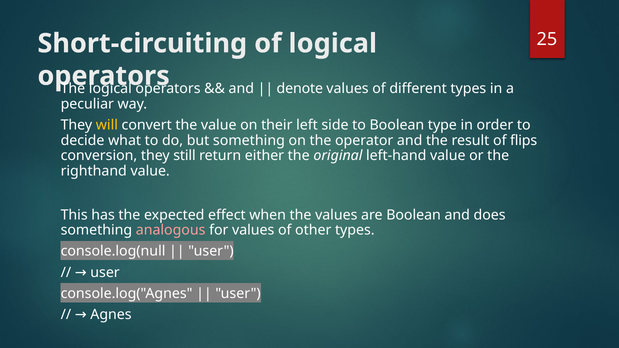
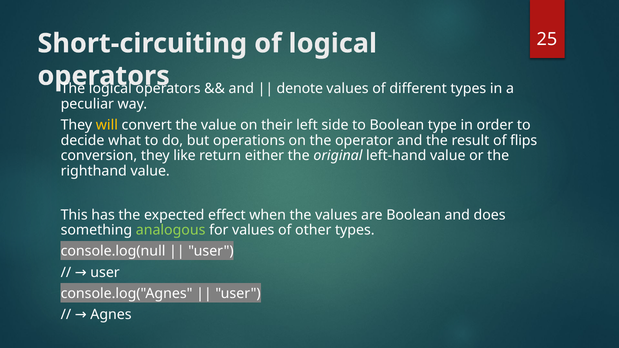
but something: something -> operations (249, 140)
still: still -> like (184, 156)
analogous colour: pink -> light green (171, 230)
